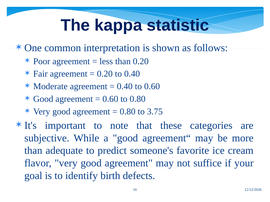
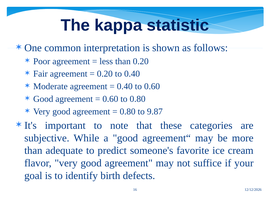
3.75: 3.75 -> 9.87 (155, 112)
